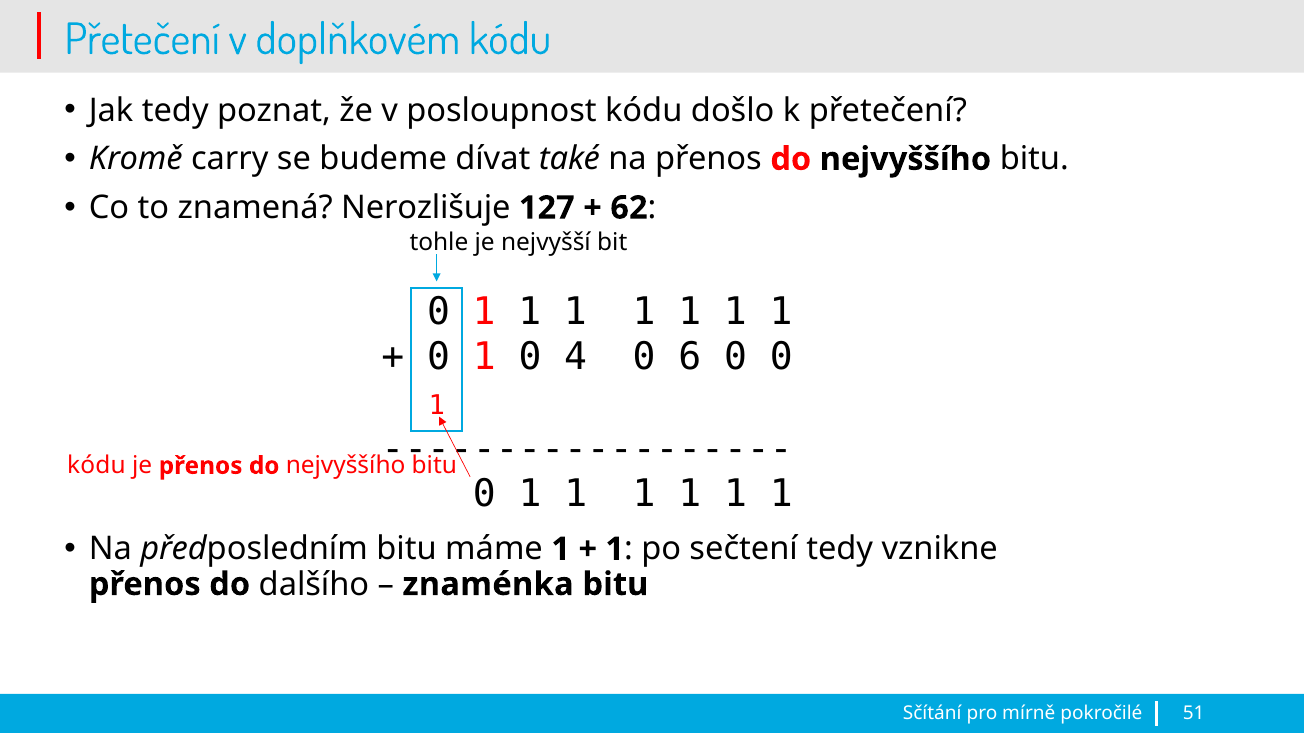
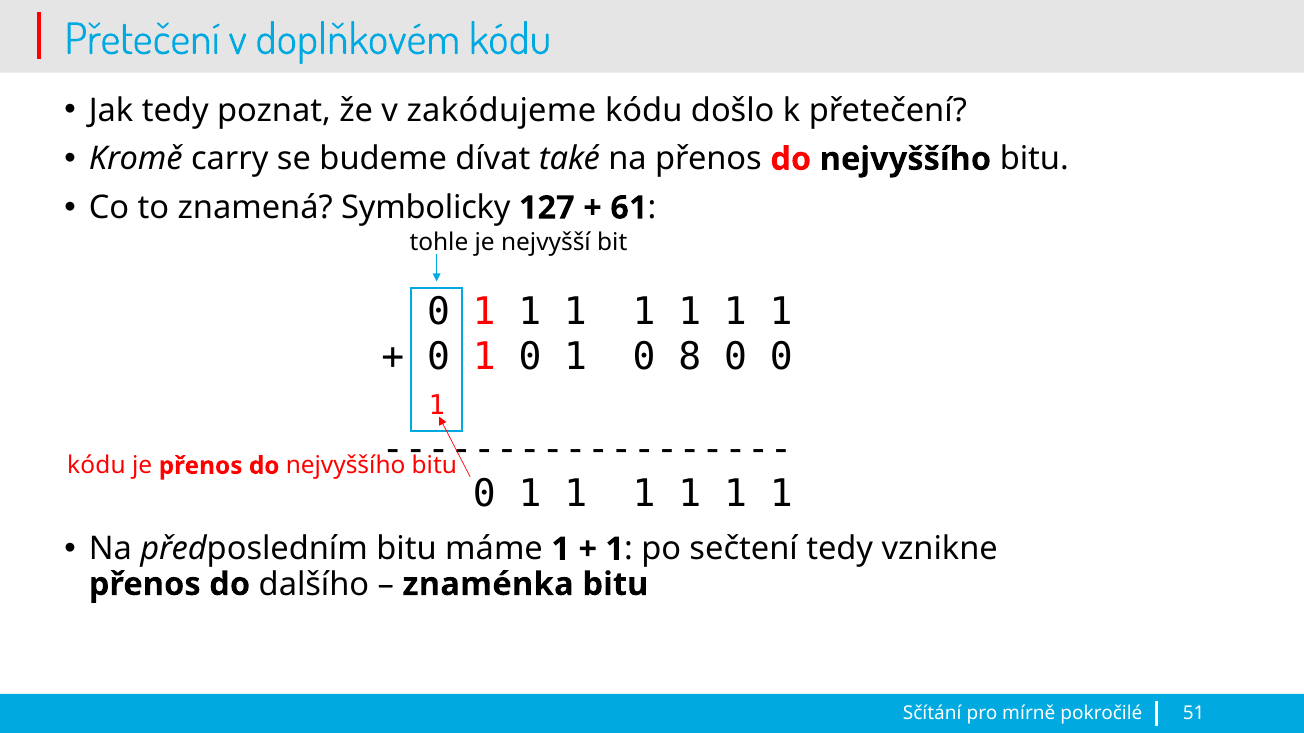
posloupnost: posloupnost -> zakódujeme (501, 110)
Nerozlišuje: Nerozlišuje -> Symbolicky (426, 208)
62: 62 -> 61 (629, 208)
1 0 4: 4 -> 1 (576, 357)
6: 6 -> 8 (690, 357)
